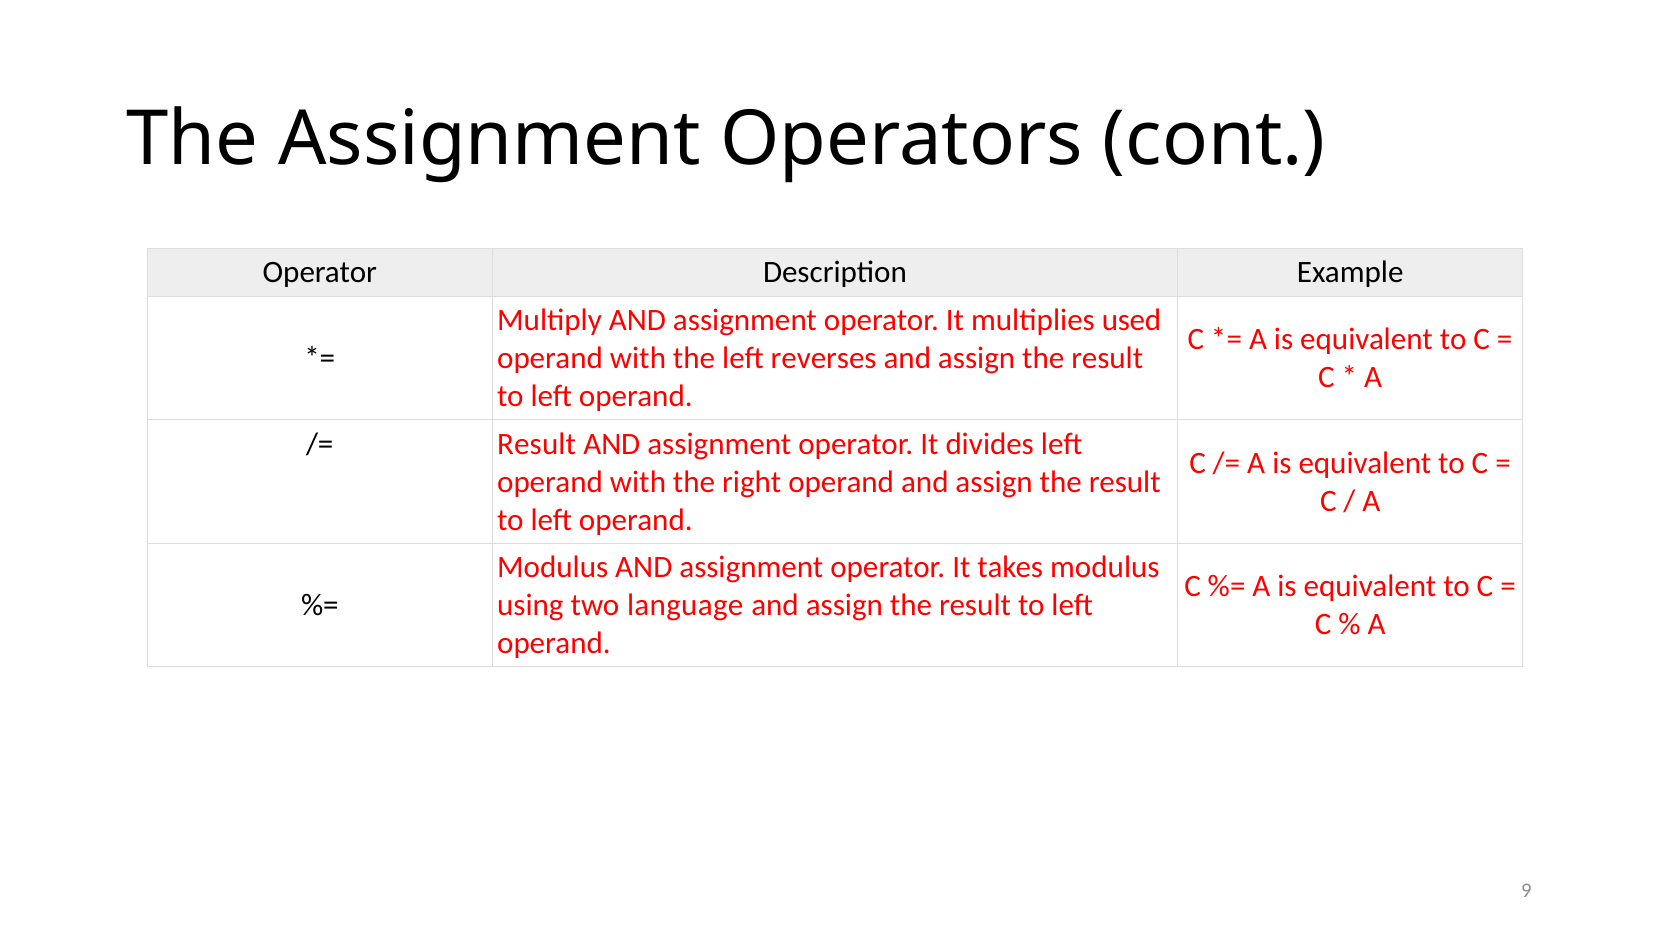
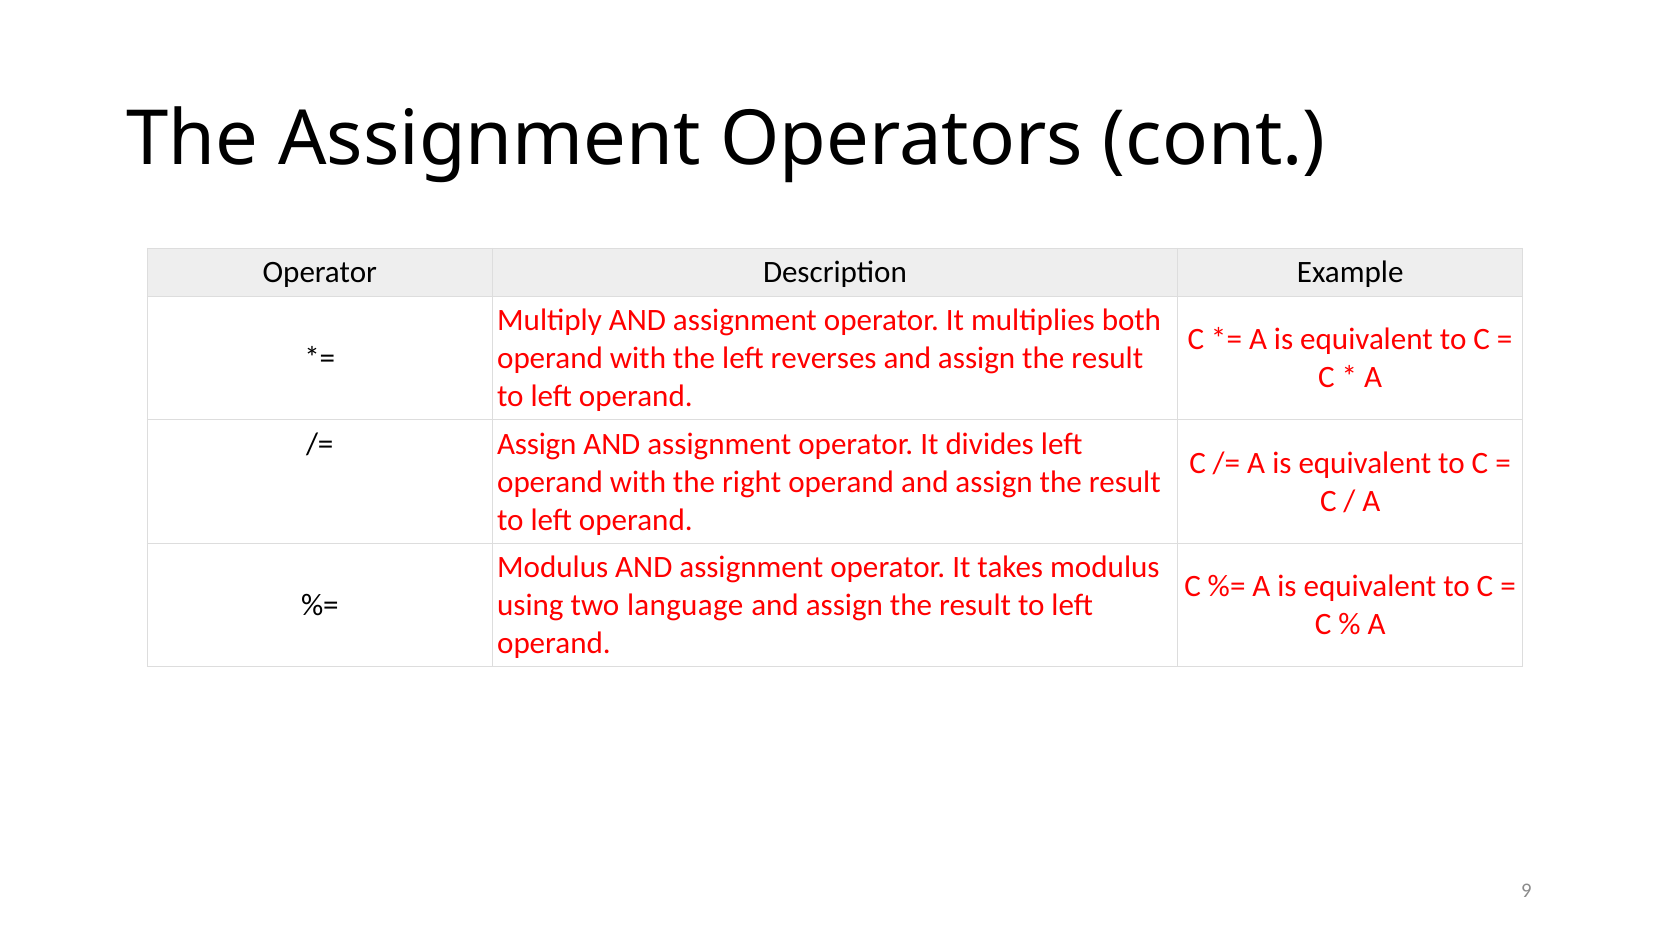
used: used -> both (1131, 320)
Result: Result -> Assign (537, 444)
